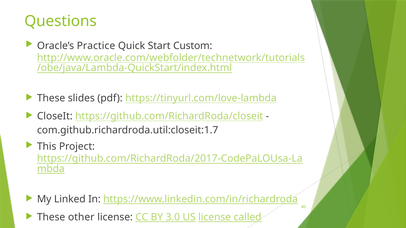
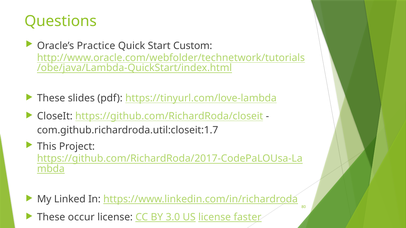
other: other -> occur (81, 217)
called: called -> faster (248, 217)
